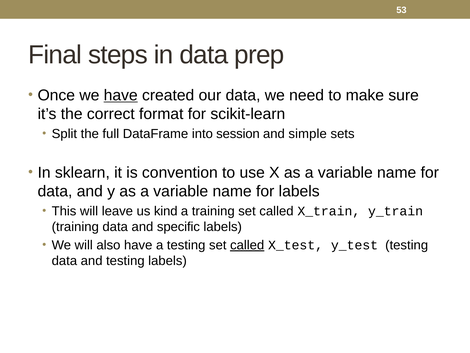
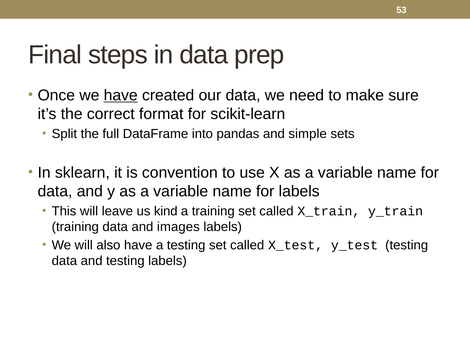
session: session -> pandas (238, 134)
specific: specific -> images (178, 227)
called underline: present -> none (247, 245)
